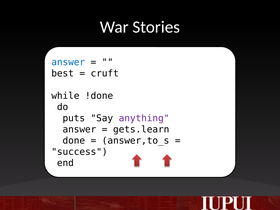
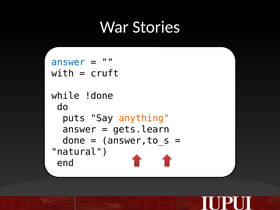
best: best -> with (63, 73)
anything colour: purple -> orange (144, 118)
success: success -> natural (79, 152)
